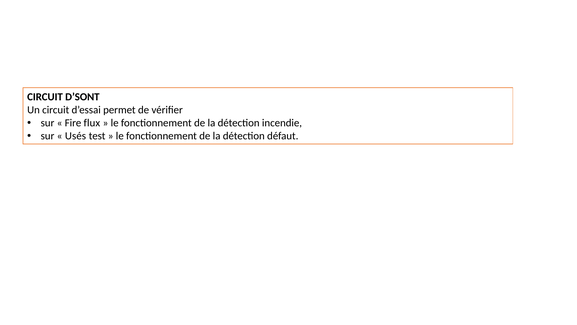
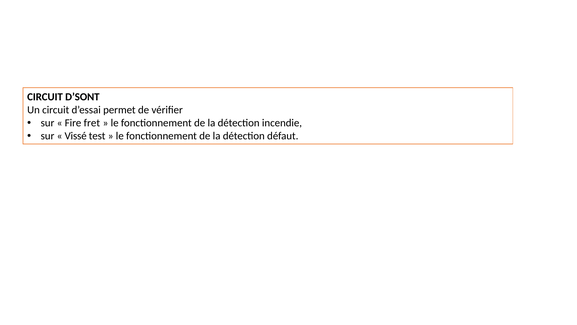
flux: flux -> fret (92, 123)
Usés: Usés -> Vissé (76, 136)
